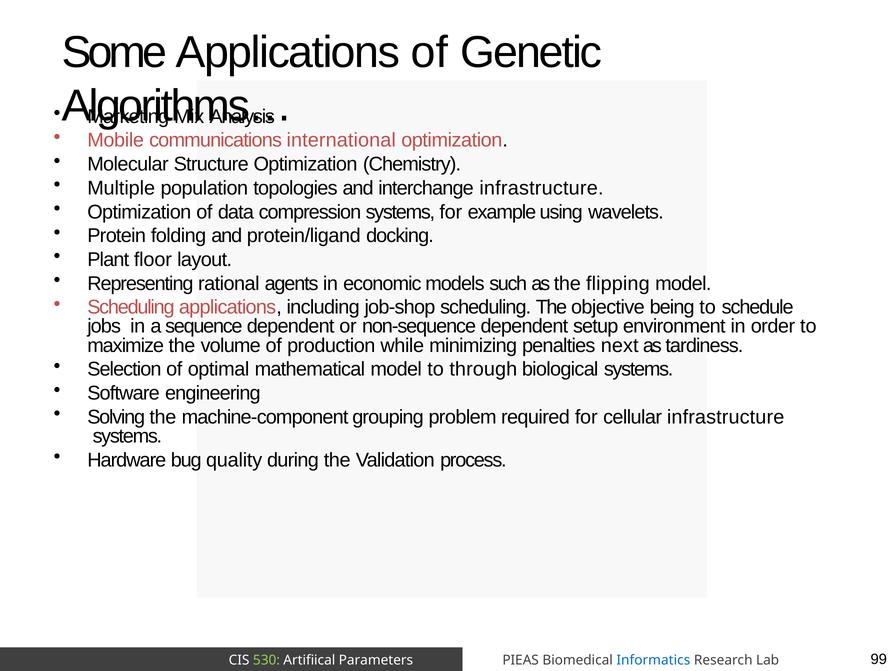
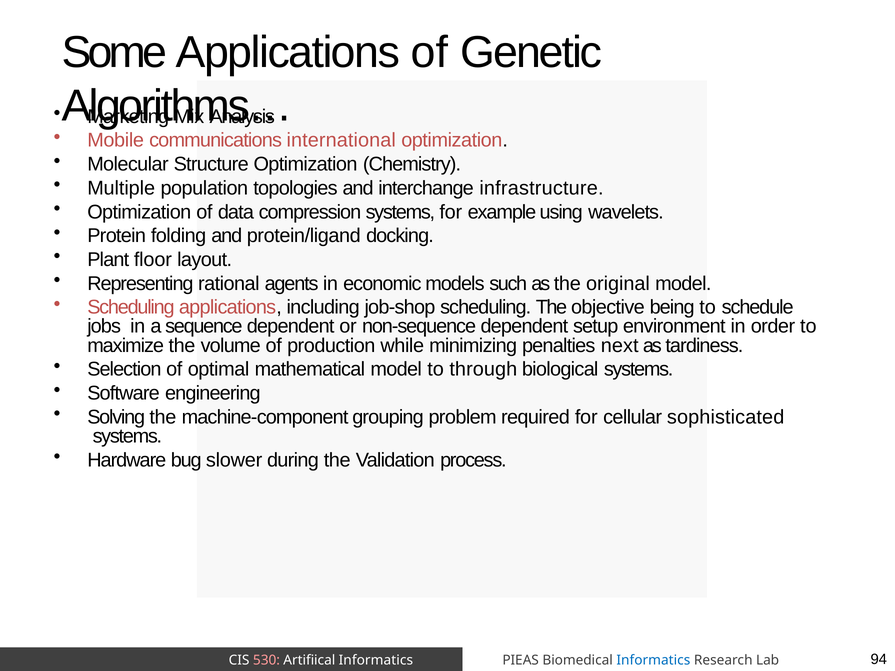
flipping: flipping -> original (618, 284)
cellular infrastructure: infrastructure -> sophisticated (726, 417)
quality: quality -> slower (234, 460)
530 colour: light green -> pink (266, 661)
Artifiical Parameters: Parameters -> Informatics (376, 661)
99: 99 -> 94 (879, 660)
